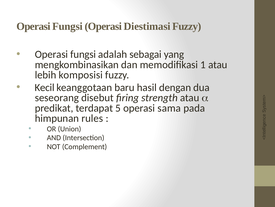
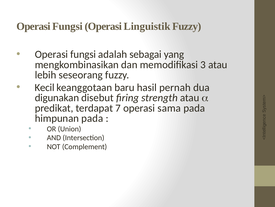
Diestimasi: Diestimasi -> Linguistik (147, 26)
1: 1 -> 3 (203, 64)
komposisi: komposisi -> seseorang (81, 75)
dengan: dengan -> pernah (175, 87)
seseorang: seseorang -> digunakan (57, 97)
5: 5 -> 7 (118, 108)
himpunan rules: rules -> pada (92, 118)
